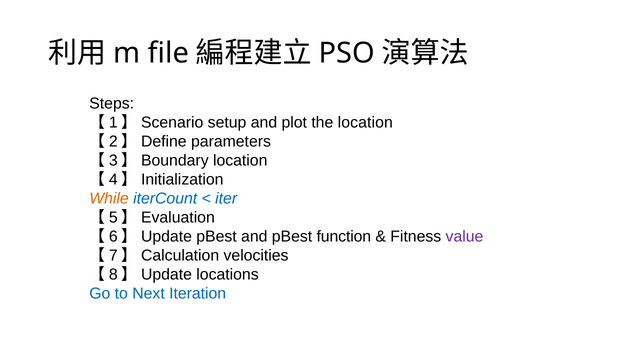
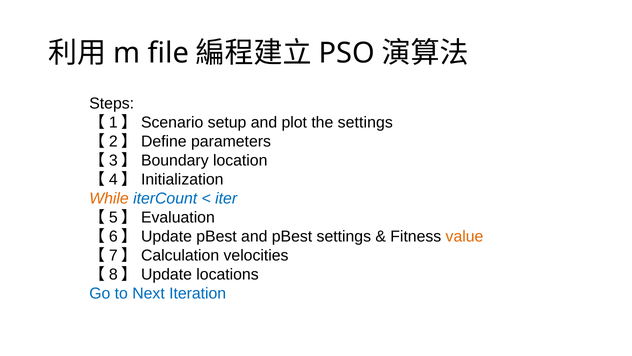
the location: location -> settings (365, 122)
pBest function: function -> settings (344, 236)
value colour: purple -> orange (465, 236)
